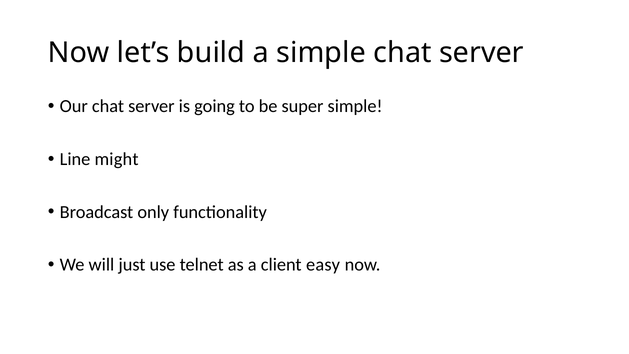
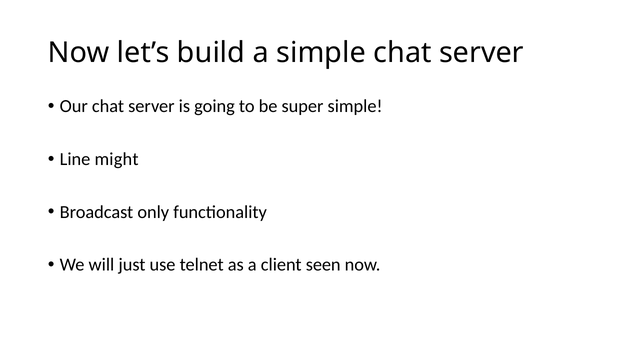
easy: easy -> seen (323, 265)
